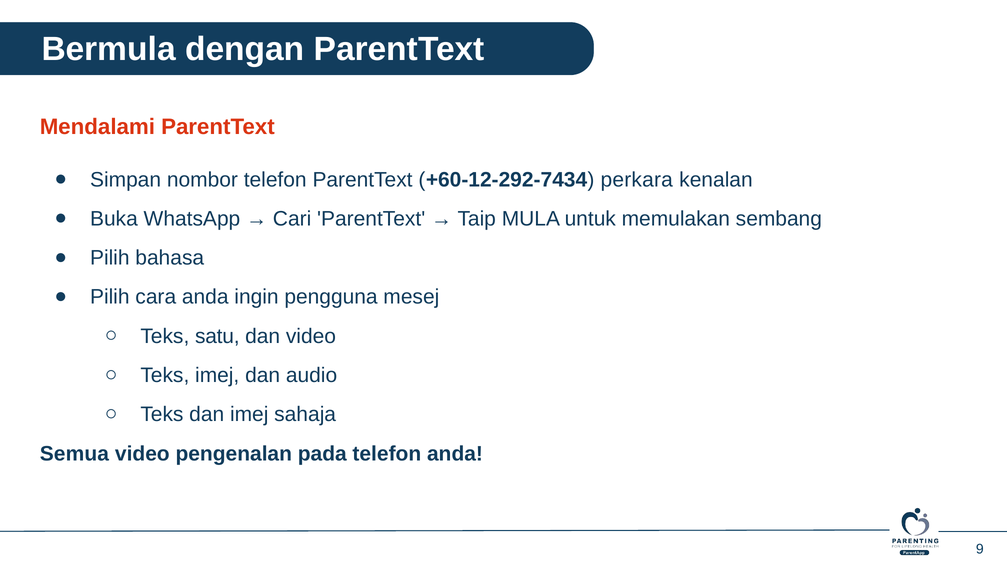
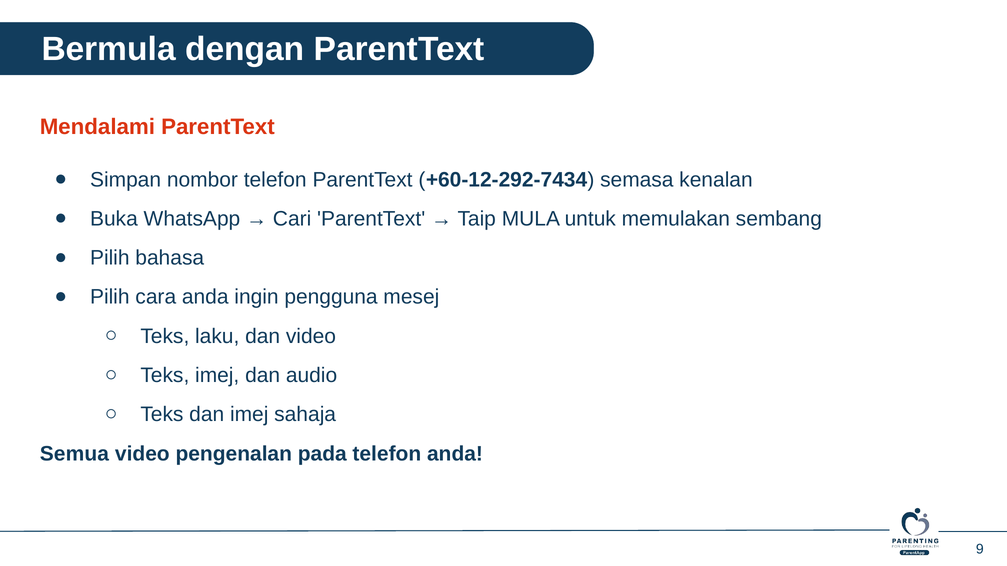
perkara: perkara -> semasa (637, 180)
satu: satu -> laku (217, 336)
